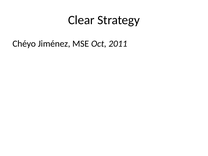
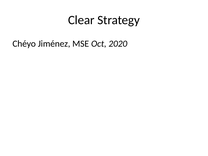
2011: 2011 -> 2020 (118, 44)
